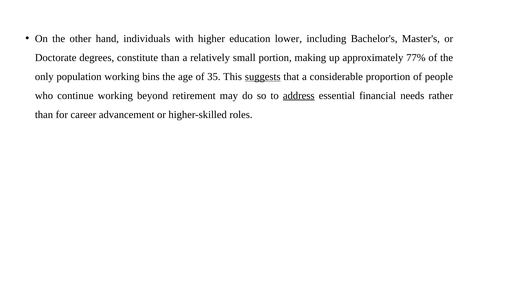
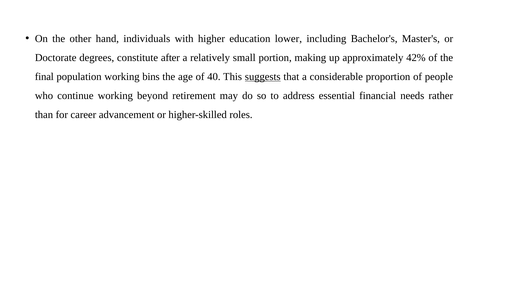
constitute than: than -> after (170, 58)
77%: 77% -> 42% (416, 58)
only: only -> final (44, 77)
35: 35 -> 40 (214, 77)
address underline: present -> none (299, 96)
